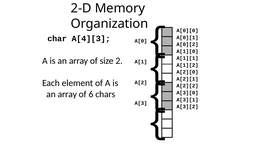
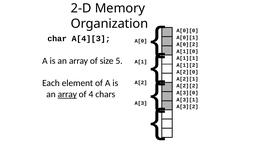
2: 2 -> 5 (119, 61)
array underline: none -> present (67, 94)
6: 6 -> 4 (91, 94)
